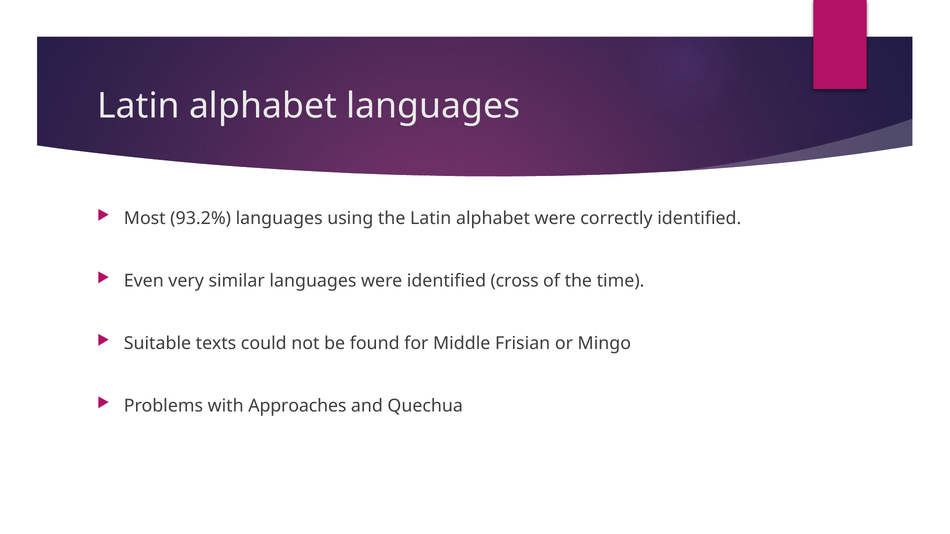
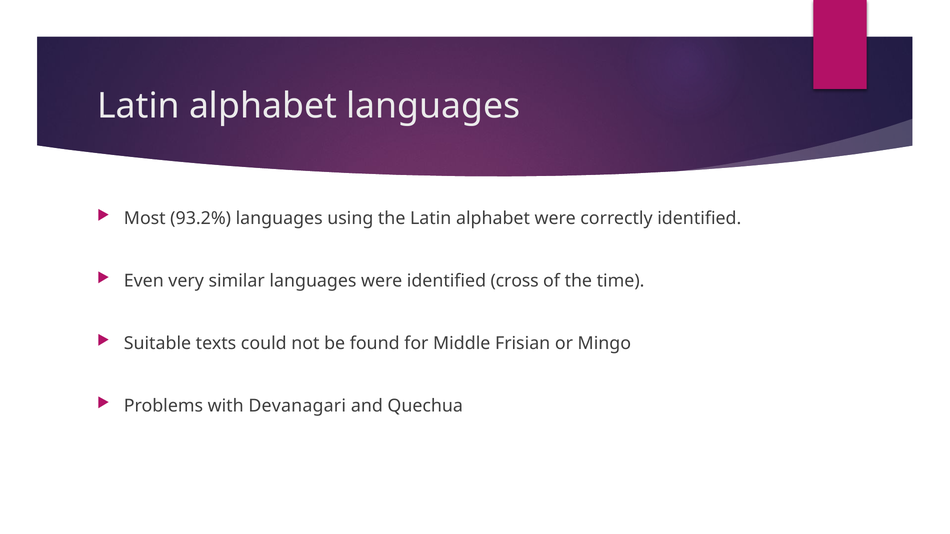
Approaches: Approaches -> Devanagari (297, 406)
